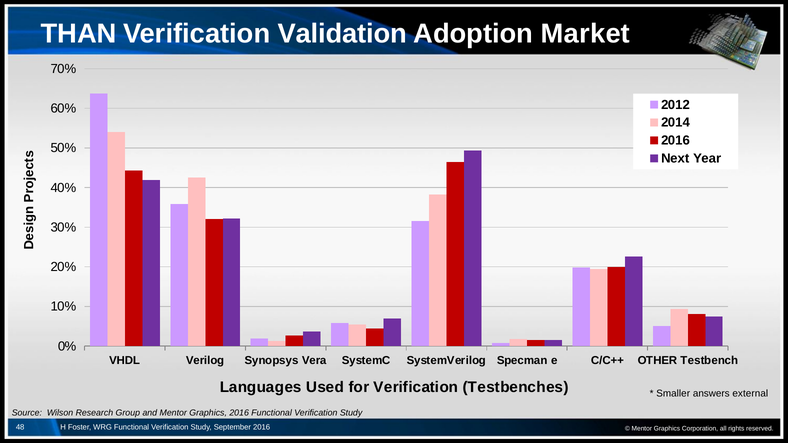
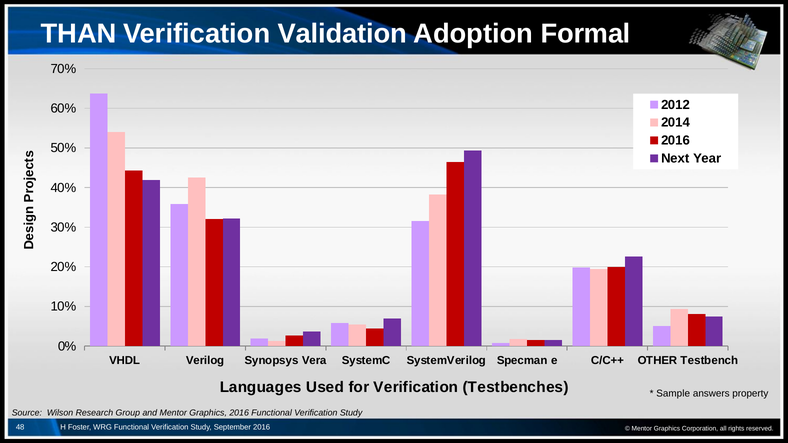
Market: Market -> Formal (586, 34)
Smaller: Smaller -> Sample (673, 394)
external: external -> property (750, 394)
